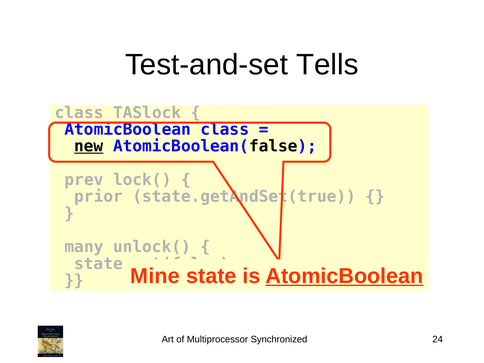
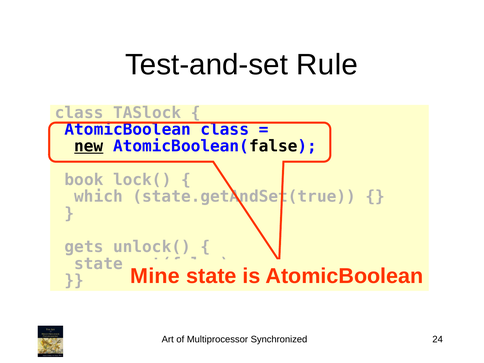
Tells: Tells -> Rule (327, 65)
prev: prev -> book (84, 180)
prior: prior -> which (99, 197)
many: many -> gets (84, 247)
AtomicBoolean underline: present -> none (344, 276)
